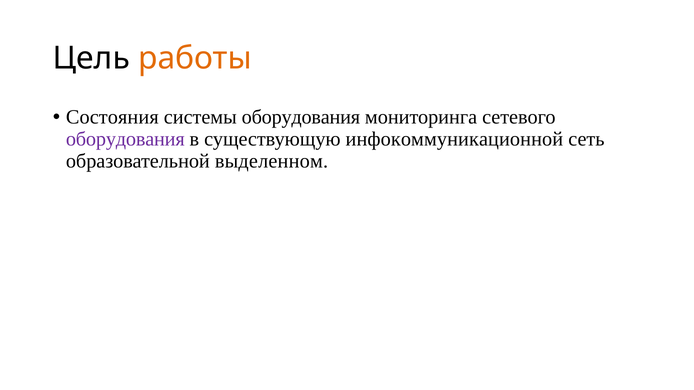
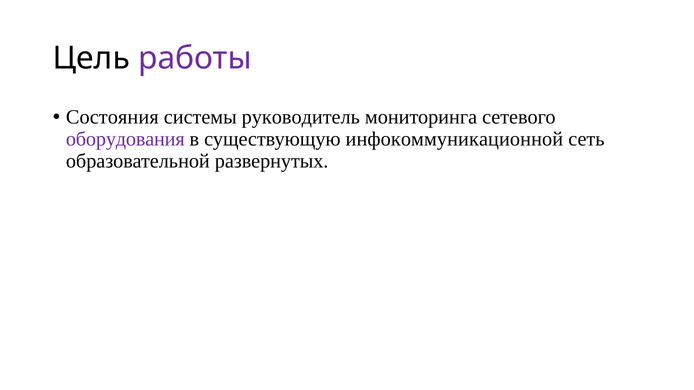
работы colour: orange -> purple (195, 58)
системы оборудования: оборудования -> руководитель (301, 117)
выделенном: выделенном -> развернутых (272, 161)
